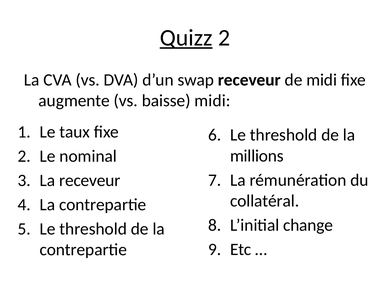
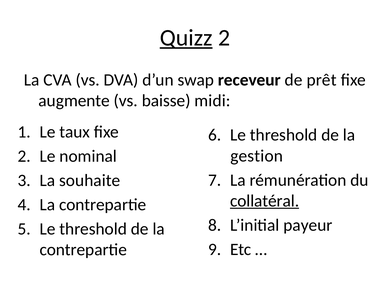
de midi: midi -> prêt (322, 80)
millions: millions -> gestion (257, 156)
La receveur: receveur -> souhaite (90, 181)
collatéral underline: none -> present (265, 201)
change: change -> payeur (308, 225)
